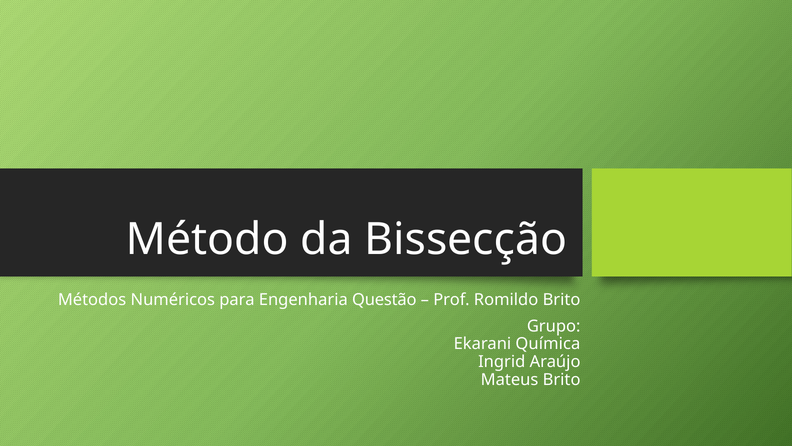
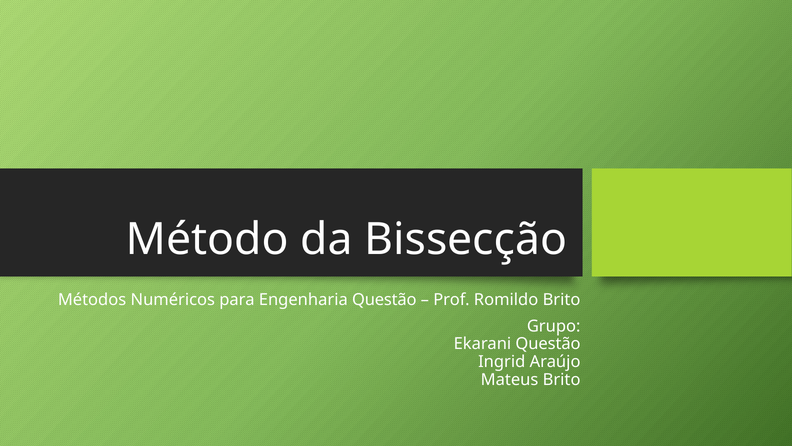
Ekarani Química: Química -> Questão (548, 344)
